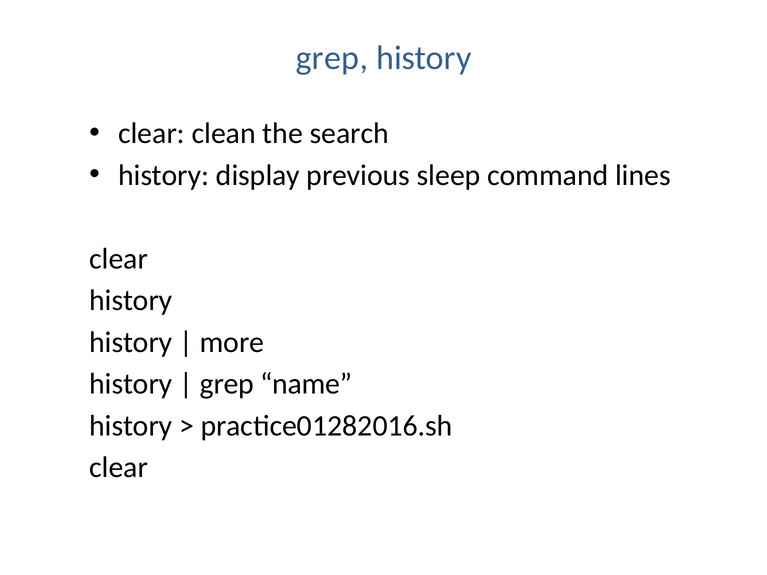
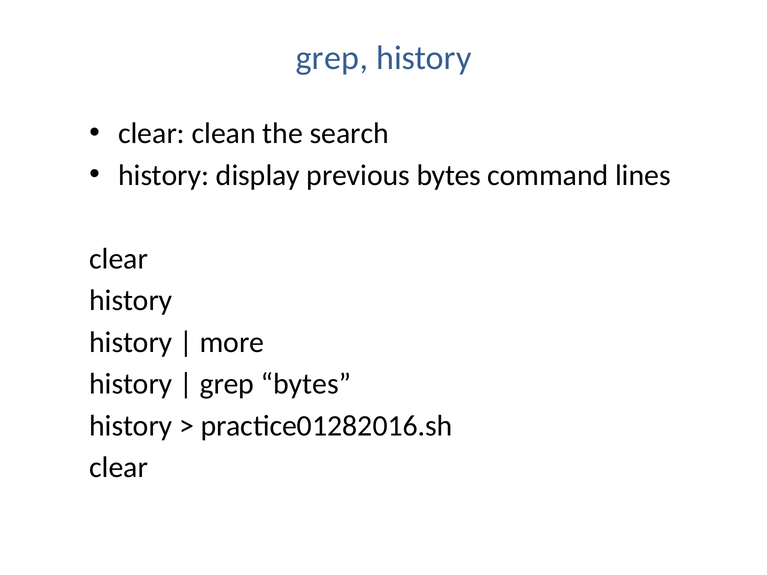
previous sleep: sleep -> bytes (449, 175)
grep name: name -> bytes (306, 384)
